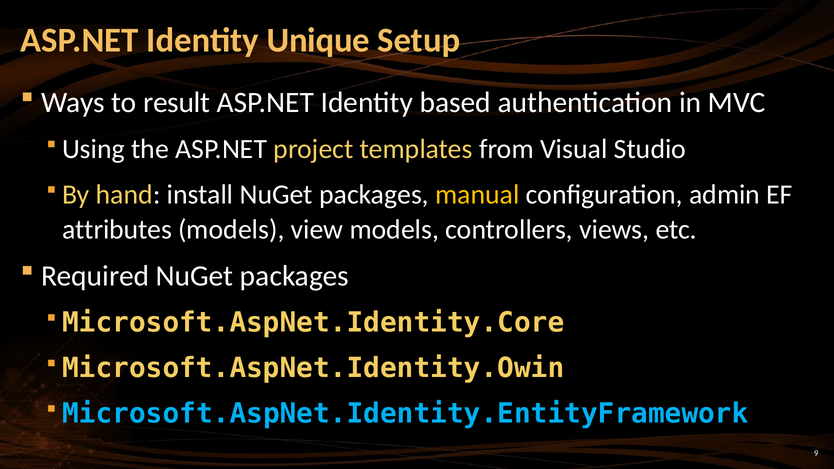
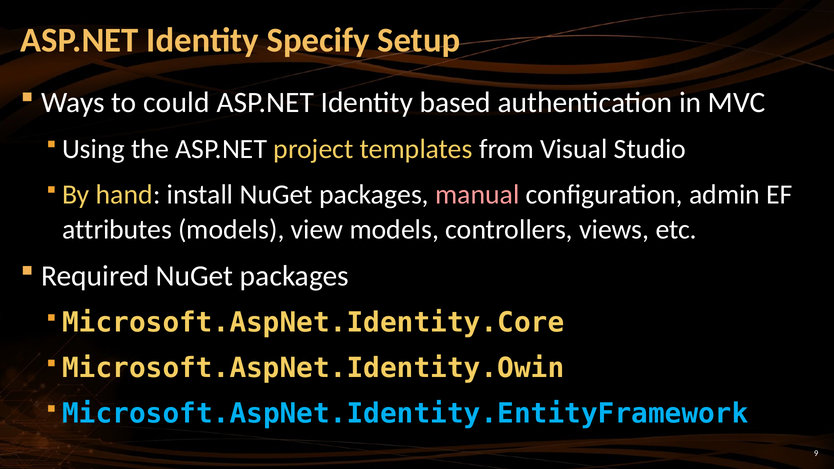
Unique: Unique -> Specify (318, 41)
result: result -> could (176, 103)
manual colour: yellow -> pink (477, 195)
